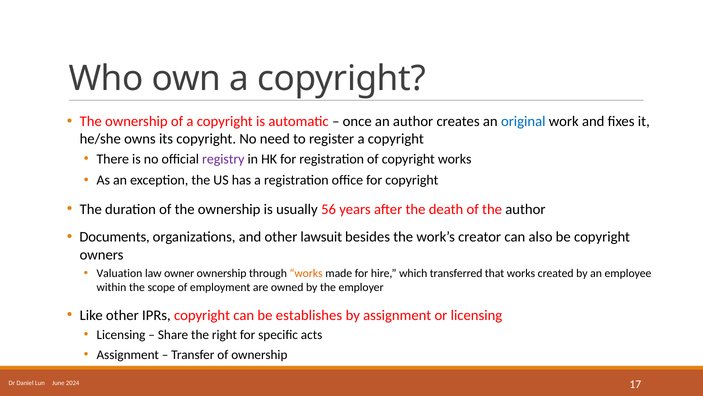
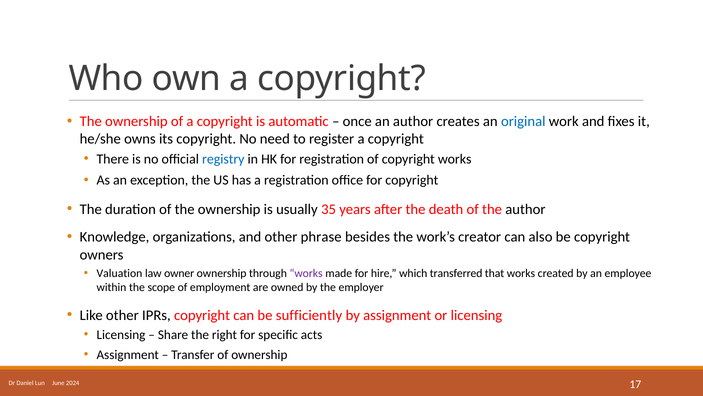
registry colour: purple -> blue (223, 159)
56: 56 -> 35 (329, 209)
Documents: Documents -> Knowledge (115, 237)
lawsuit: lawsuit -> phrase (321, 237)
works colour: orange -> purple (306, 273)
establishes: establishes -> sufficiently (309, 315)
